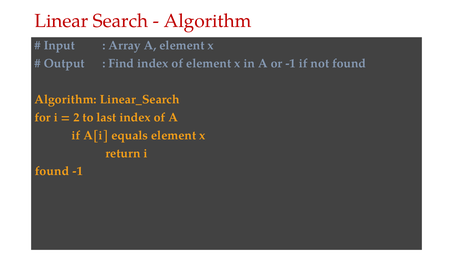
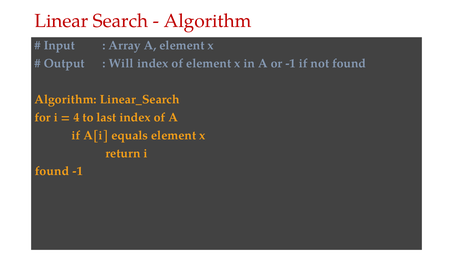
Find: Find -> Will (121, 63)
2: 2 -> 4 (76, 117)
